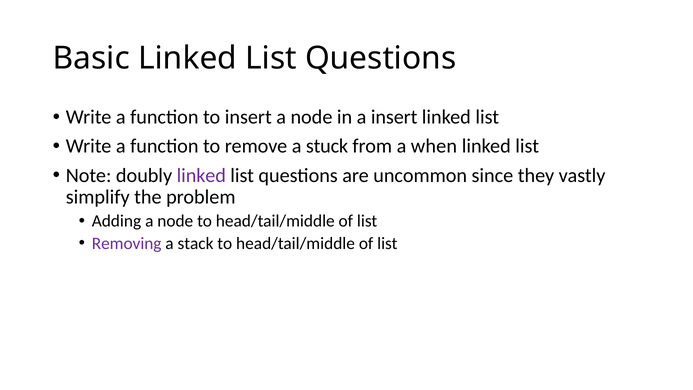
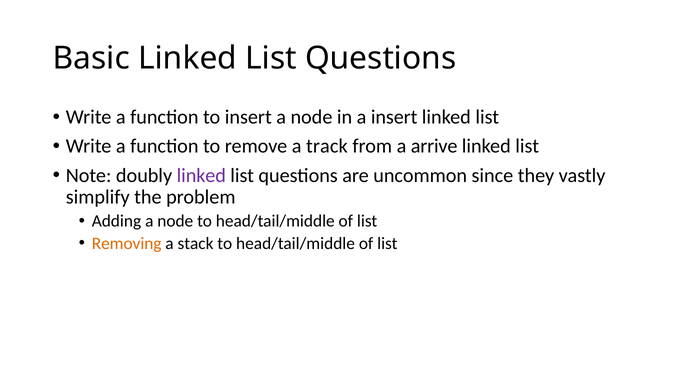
stuck: stuck -> track (327, 146)
when: when -> arrive (434, 146)
Removing colour: purple -> orange (127, 243)
